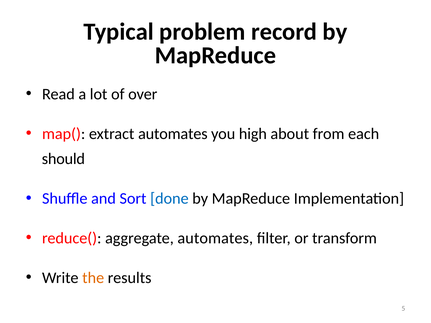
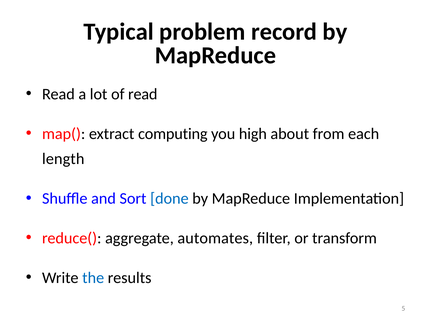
of over: over -> read (143, 94)
extract automates: automates -> computing (173, 134)
should: should -> length (63, 159)
the colour: orange -> blue (93, 278)
